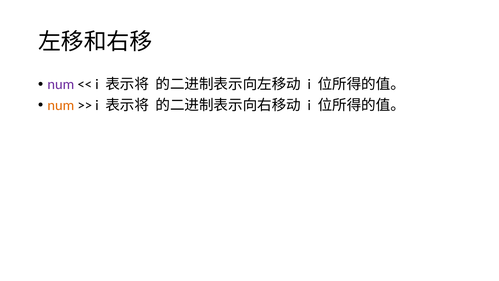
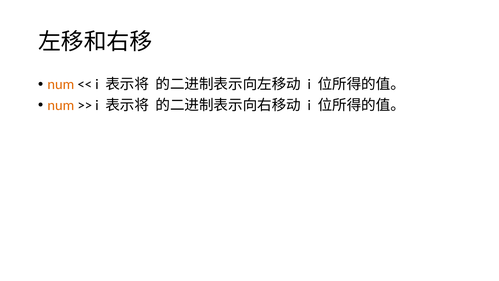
num colour: purple -> orange (61, 84)
